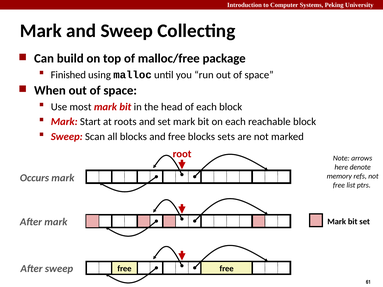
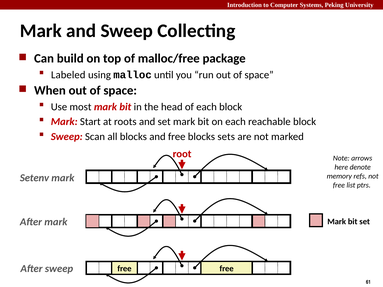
Finished: Finished -> Labeled (68, 75)
Occurs: Occurs -> Setenv (34, 178)
